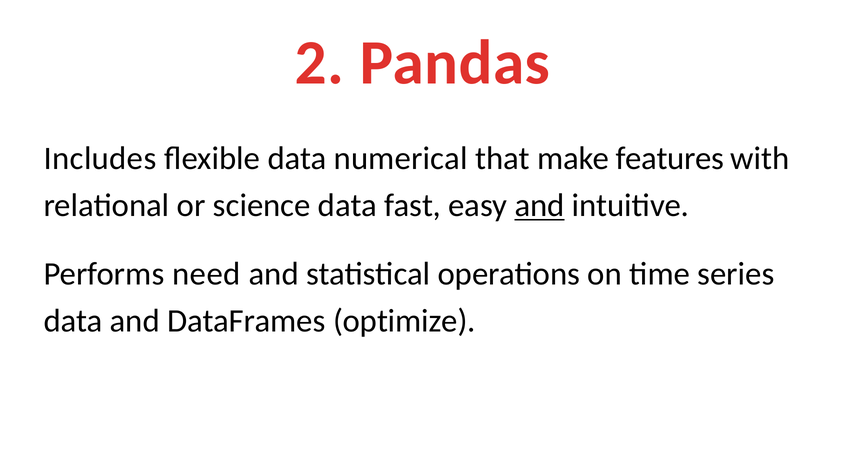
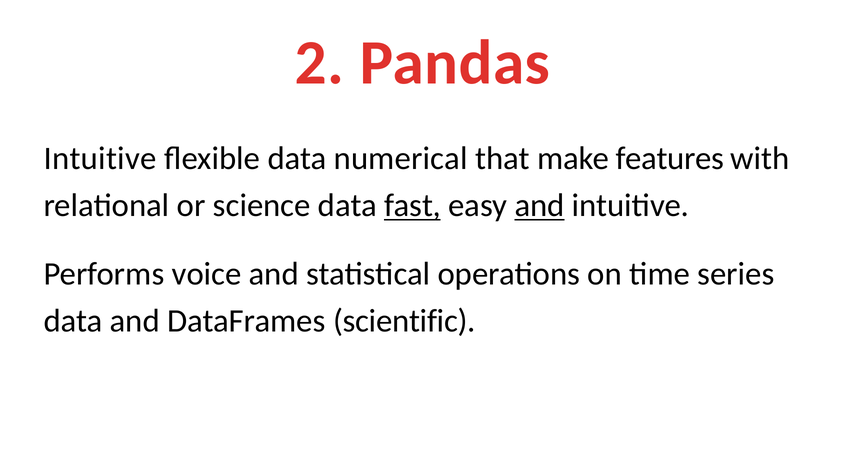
Includes: Includes -> Intuitive (100, 159)
fast underline: none -> present (413, 206)
need: need -> voice (207, 274)
optimize: optimize -> scientific (404, 321)
